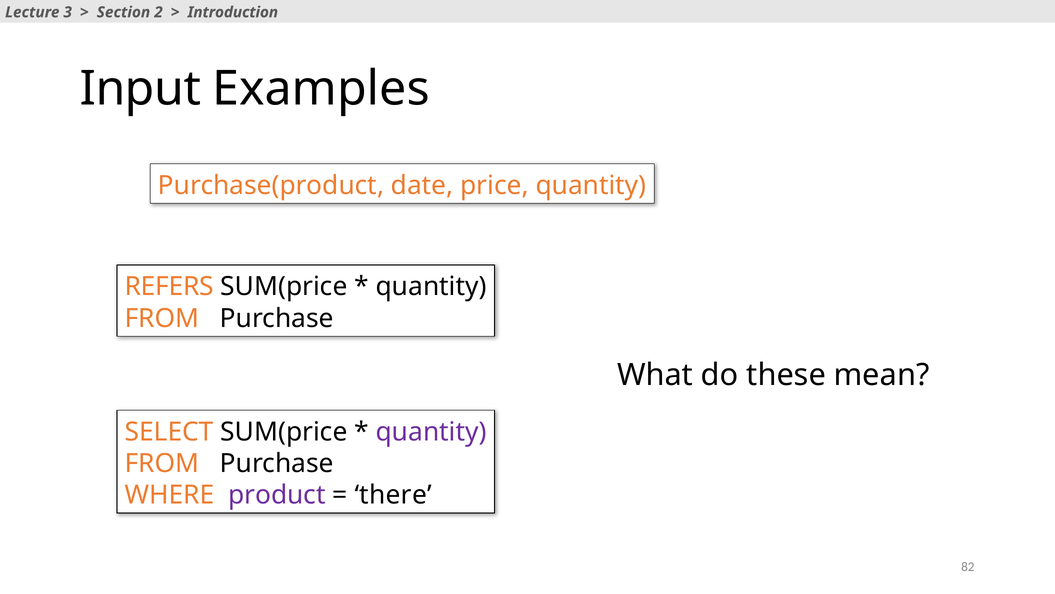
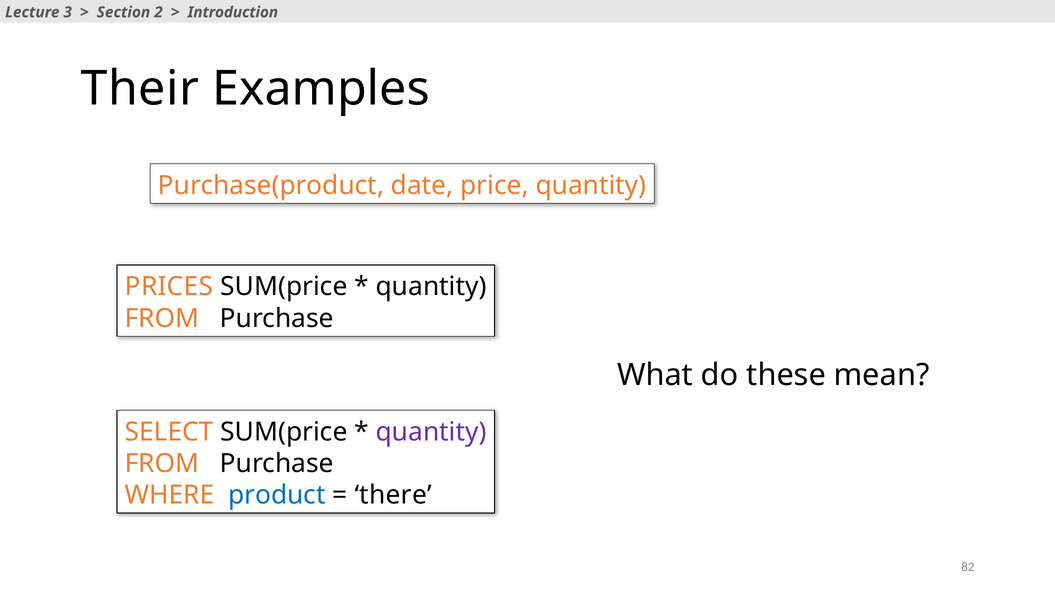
Input: Input -> Their (140, 89)
REFERS: REFERS -> PRICES (169, 286)
product colour: purple -> blue (277, 495)
